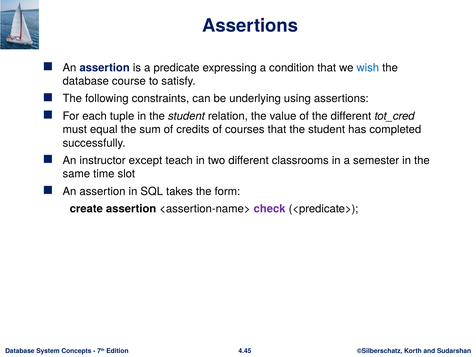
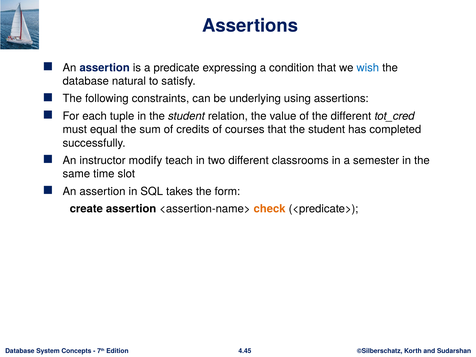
course: course -> natural (129, 81)
except: except -> modify (145, 160)
check colour: purple -> orange (270, 209)
